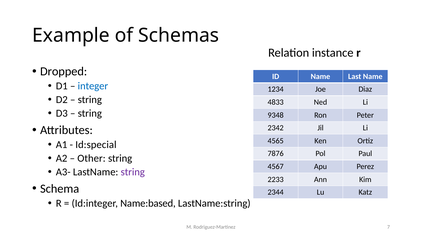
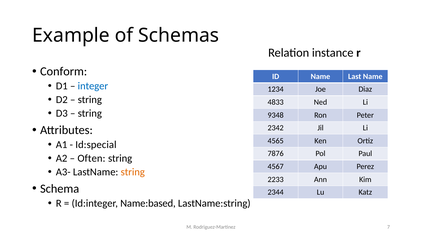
Dropped: Dropped -> Conform (64, 71)
Other: Other -> Often (91, 158)
string colour: purple -> orange (133, 172)
